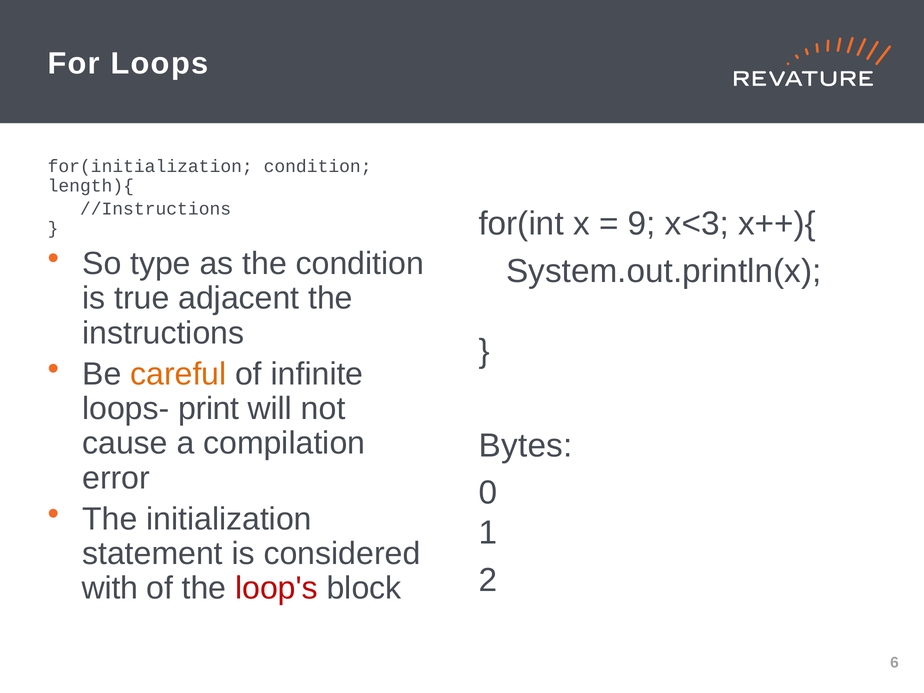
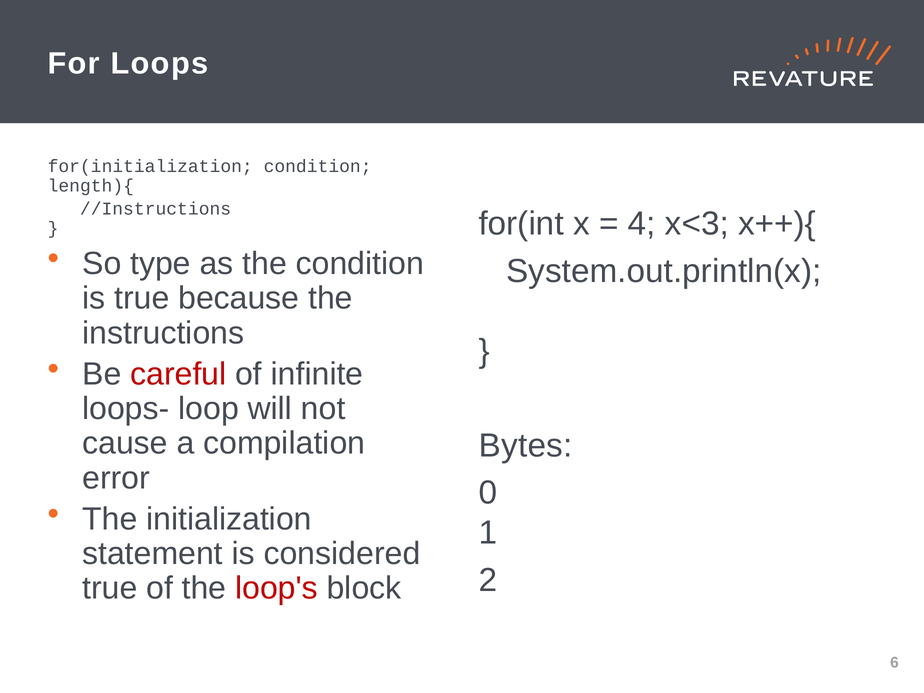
9: 9 -> 4 (642, 224)
adjacent: adjacent -> because (239, 298)
careful colour: orange -> red (178, 374)
print: print -> loop (209, 409)
with: with -> true (110, 588)
